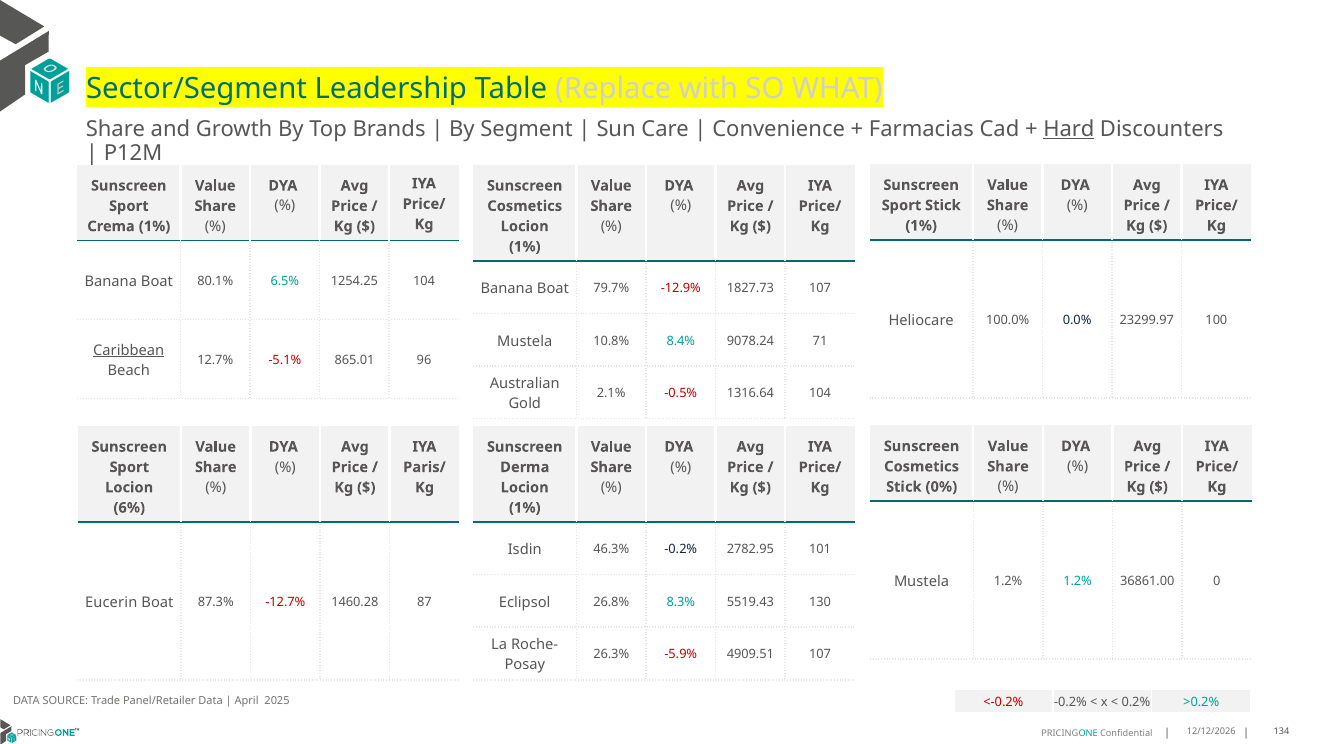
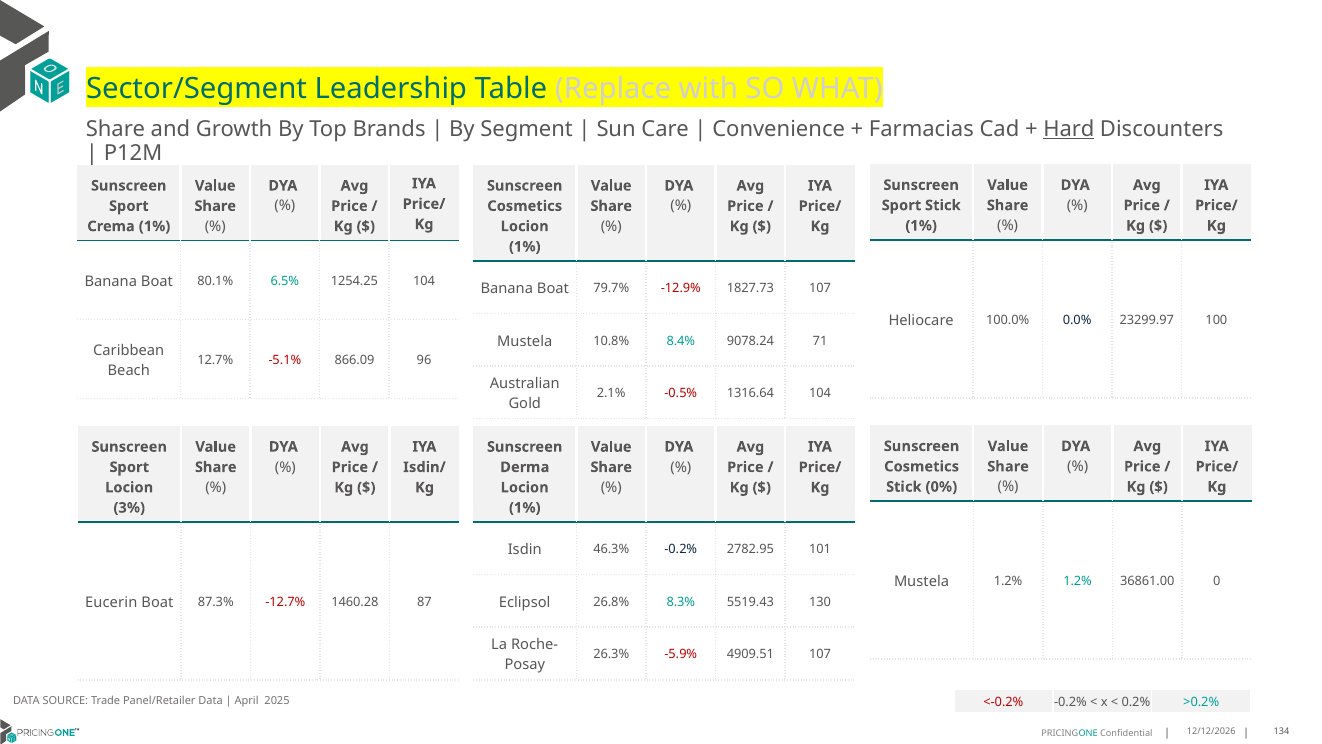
Caribbean underline: present -> none (129, 350)
865.01: 865.01 -> 866.09 (355, 360)
Paris/: Paris/ -> Isdin/ (424, 467)
6%: 6% -> 3% (129, 508)
